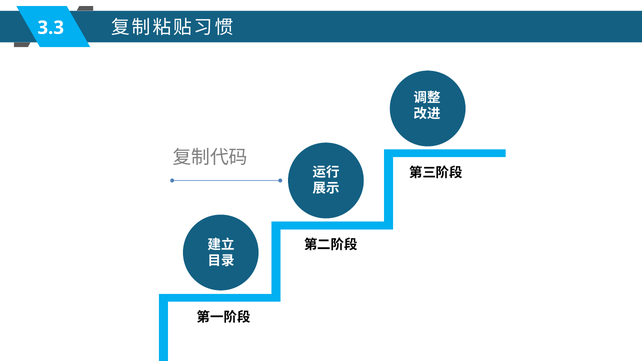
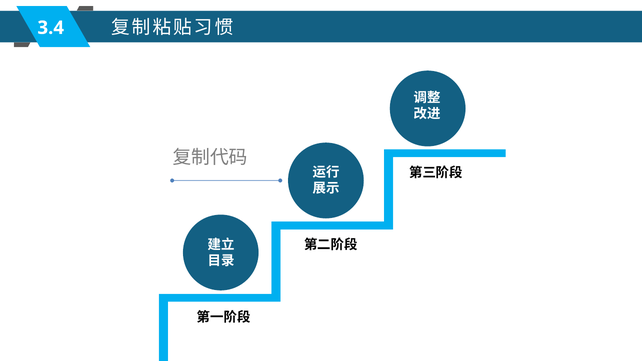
3.3: 3.3 -> 3.4 (51, 28)
